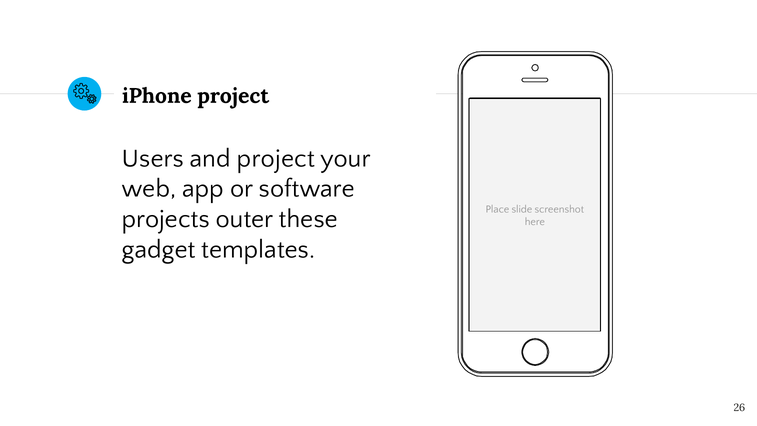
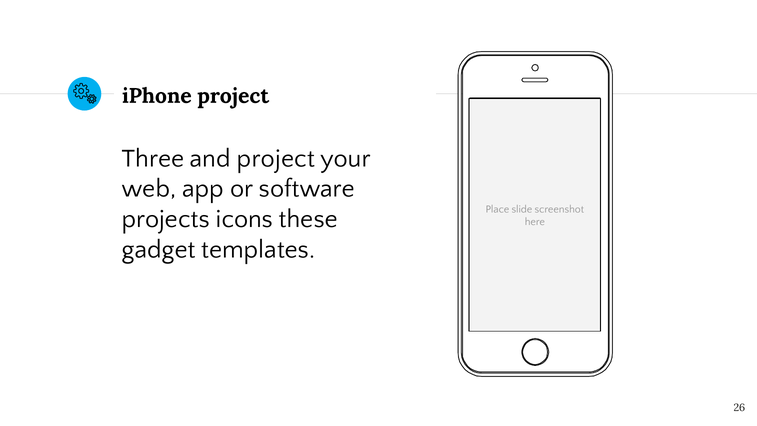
Users: Users -> Three (153, 158)
outer: outer -> icons (244, 219)
